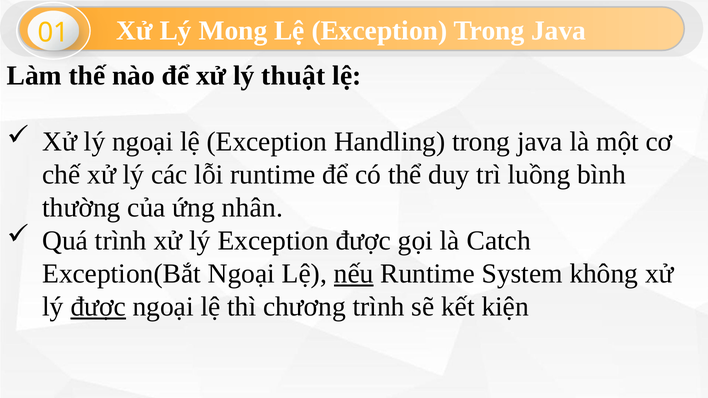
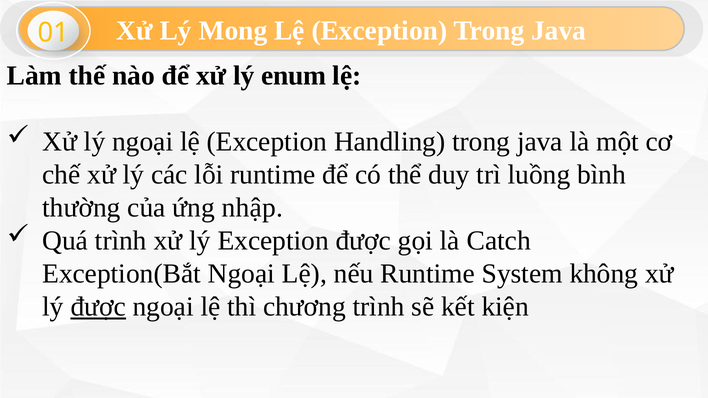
thuật: thuật -> enum (294, 75)
nhân: nhân -> nhập (252, 208)
nếu underline: present -> none (354, 274)
